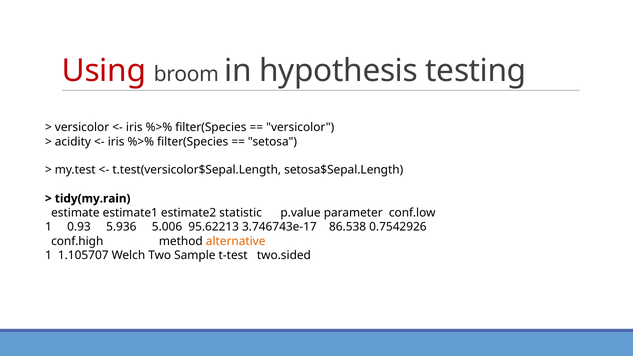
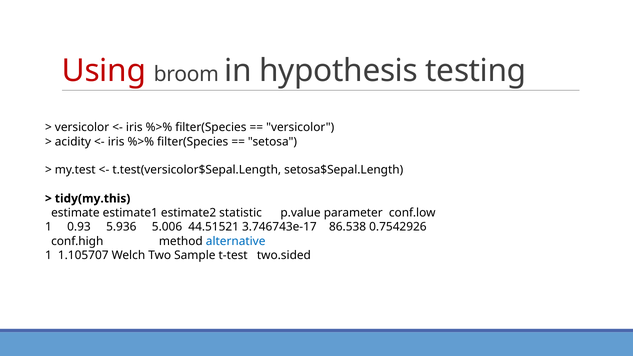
tidy(my.rain: tidy(my.rain -> tidy(my.this (93, 199)
95.62213: 95.62213 -> 44.51521 (214, 227)
alternative colour: orange -> blue (236, 241)
